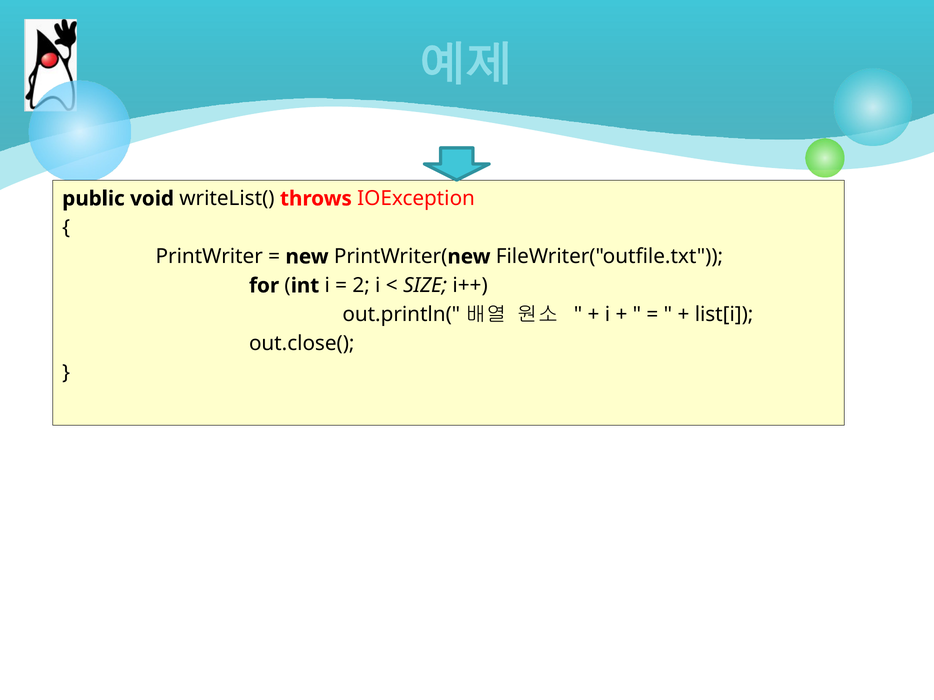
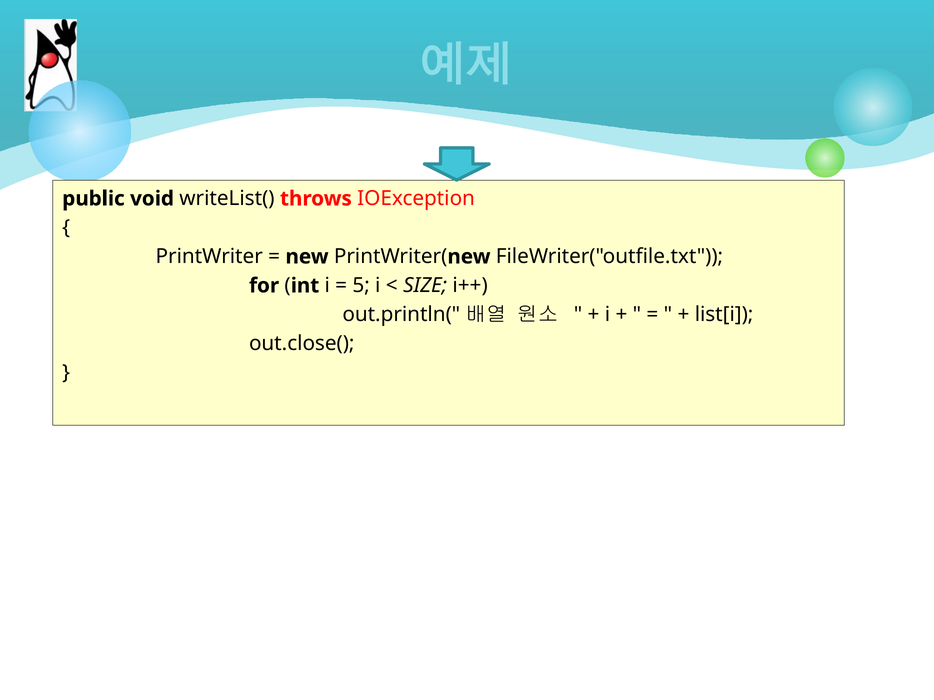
2: 2 -> 5 (361, 286)
